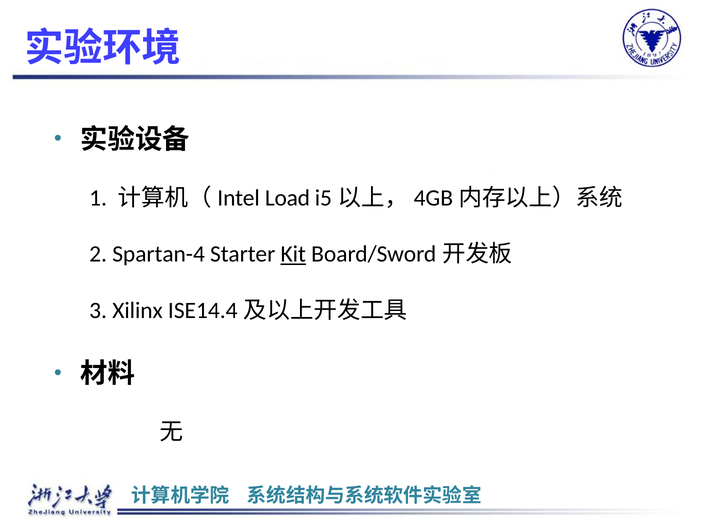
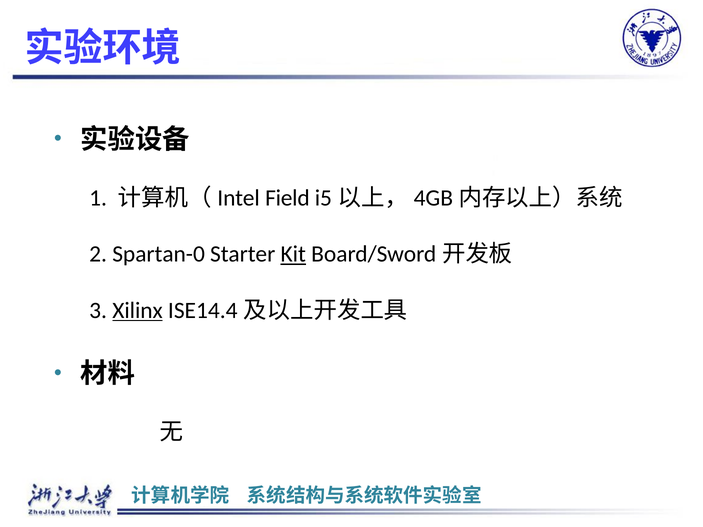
Load: Load -> Field (287, 198)
Spartan-4: Spartan-4 -> Spartan-0 (159, 254)
Xilinx underline: none -> present (137, 311)
